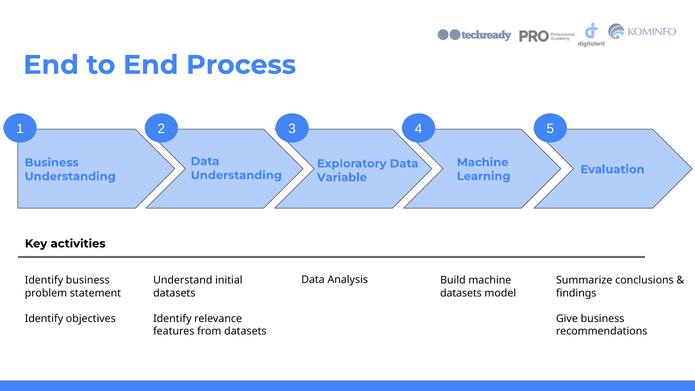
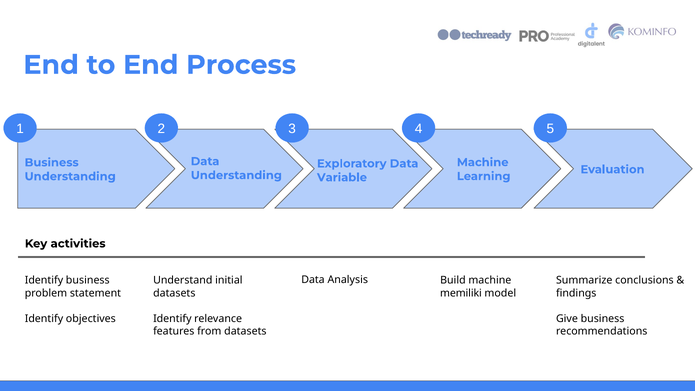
datasets: datasets -> memiliki (461, 293)
